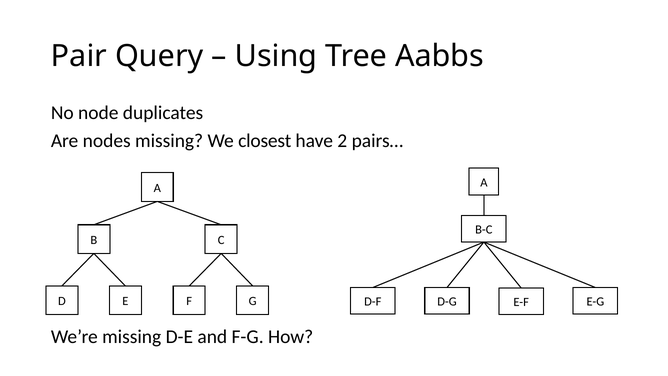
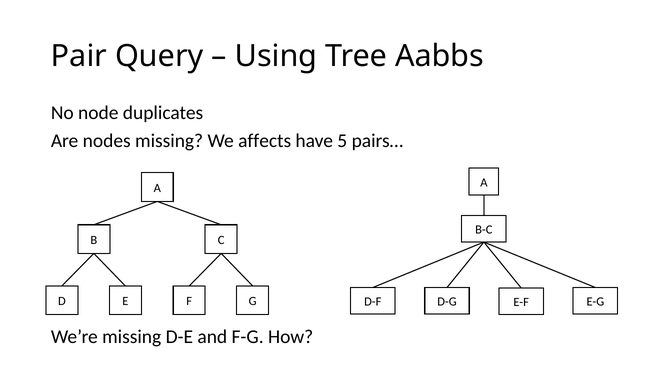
closest: closest -> affects (265, 141)
2: 2 -> 5 (342, 141)
